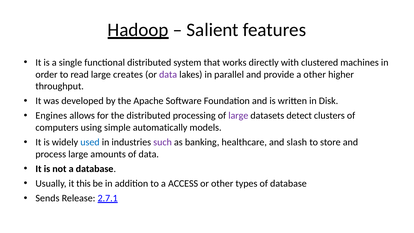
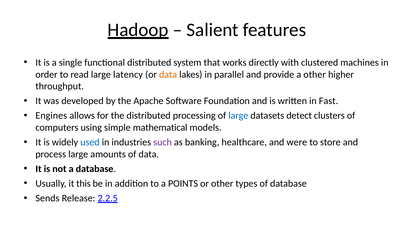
creates: creates -> latency (128, 74)
data colour: purple -> orange (168, 74)
Disk: Disk -> Fast (329, 101)
large colour: purple -> blue (238, 116)
automatically: automatically -> mathematical (160, 128)
slash: slash -> were (297, 142)
ACCESS: ACCESS -> POINTS (183, 183)
2.7.1: 2.7.1 -> 2.2.5 (108, 198)
